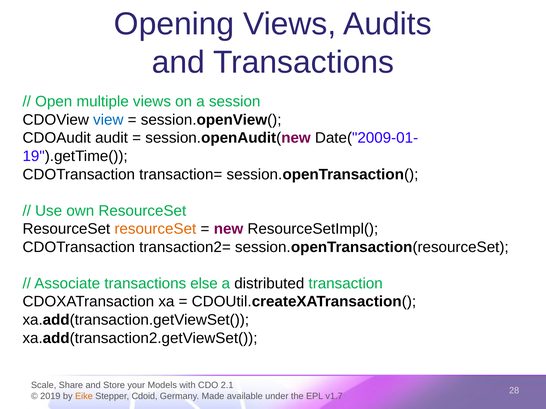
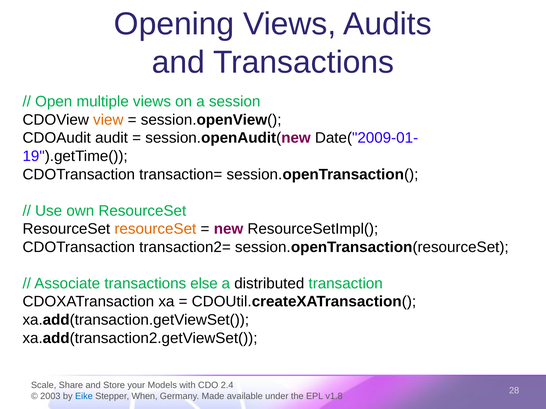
view colour: blue -> orange (108, 120)
2.1: 2.1 -> 2.4 (227, 386)
2019: 2019 -> 2003 (50, 397)
Eike colour: orange -> blue (84, 397)
Cdoid: Cdoid -> When (145, 397)
v1.7: v1.7 -> v1.8 (334, 397)
